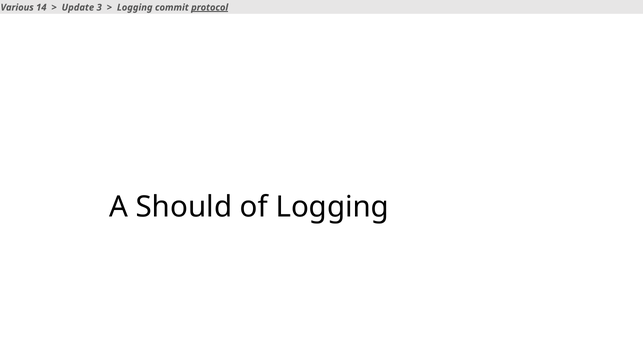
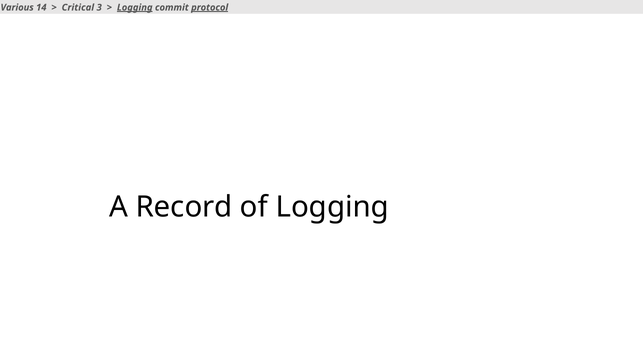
Update: Update -> Critical (78, 7)
Logging underline: none -> present (135, 7)
Should: Should -> Record (184, 207)
